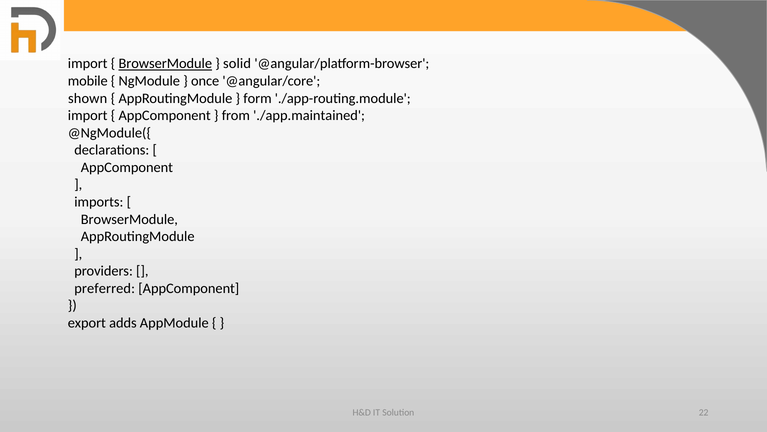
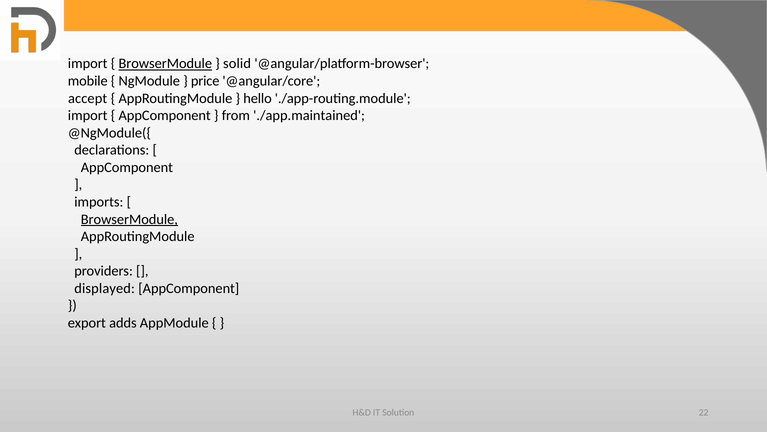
once: once -> price (205, 81)
shown: shown -> accept (88, 98)
form: form -> hello (258, 98)
BrowserModule underline: none -> present (129, 219)
preferred: preferred -> displayed (105, 288)
